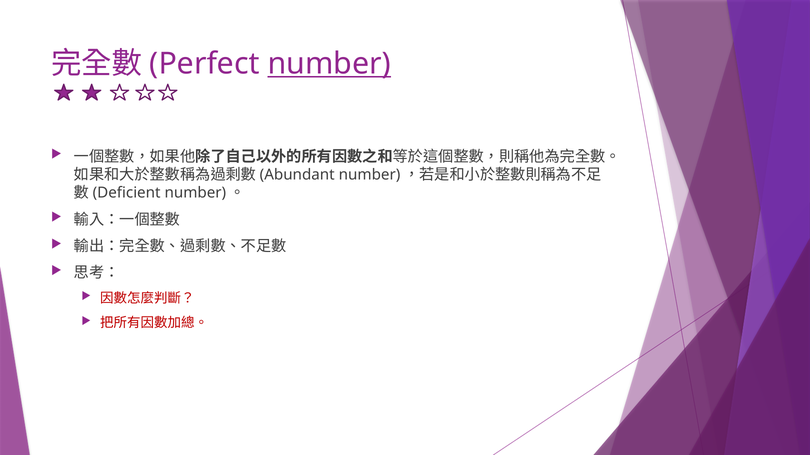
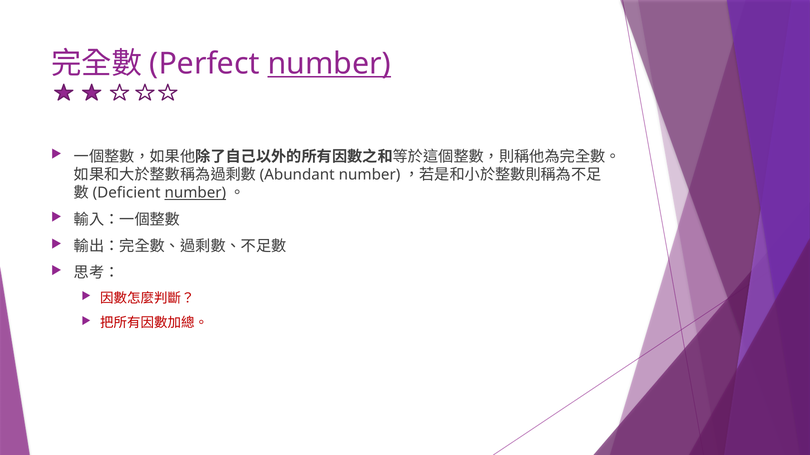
number underline: none -> present (195, 193)
